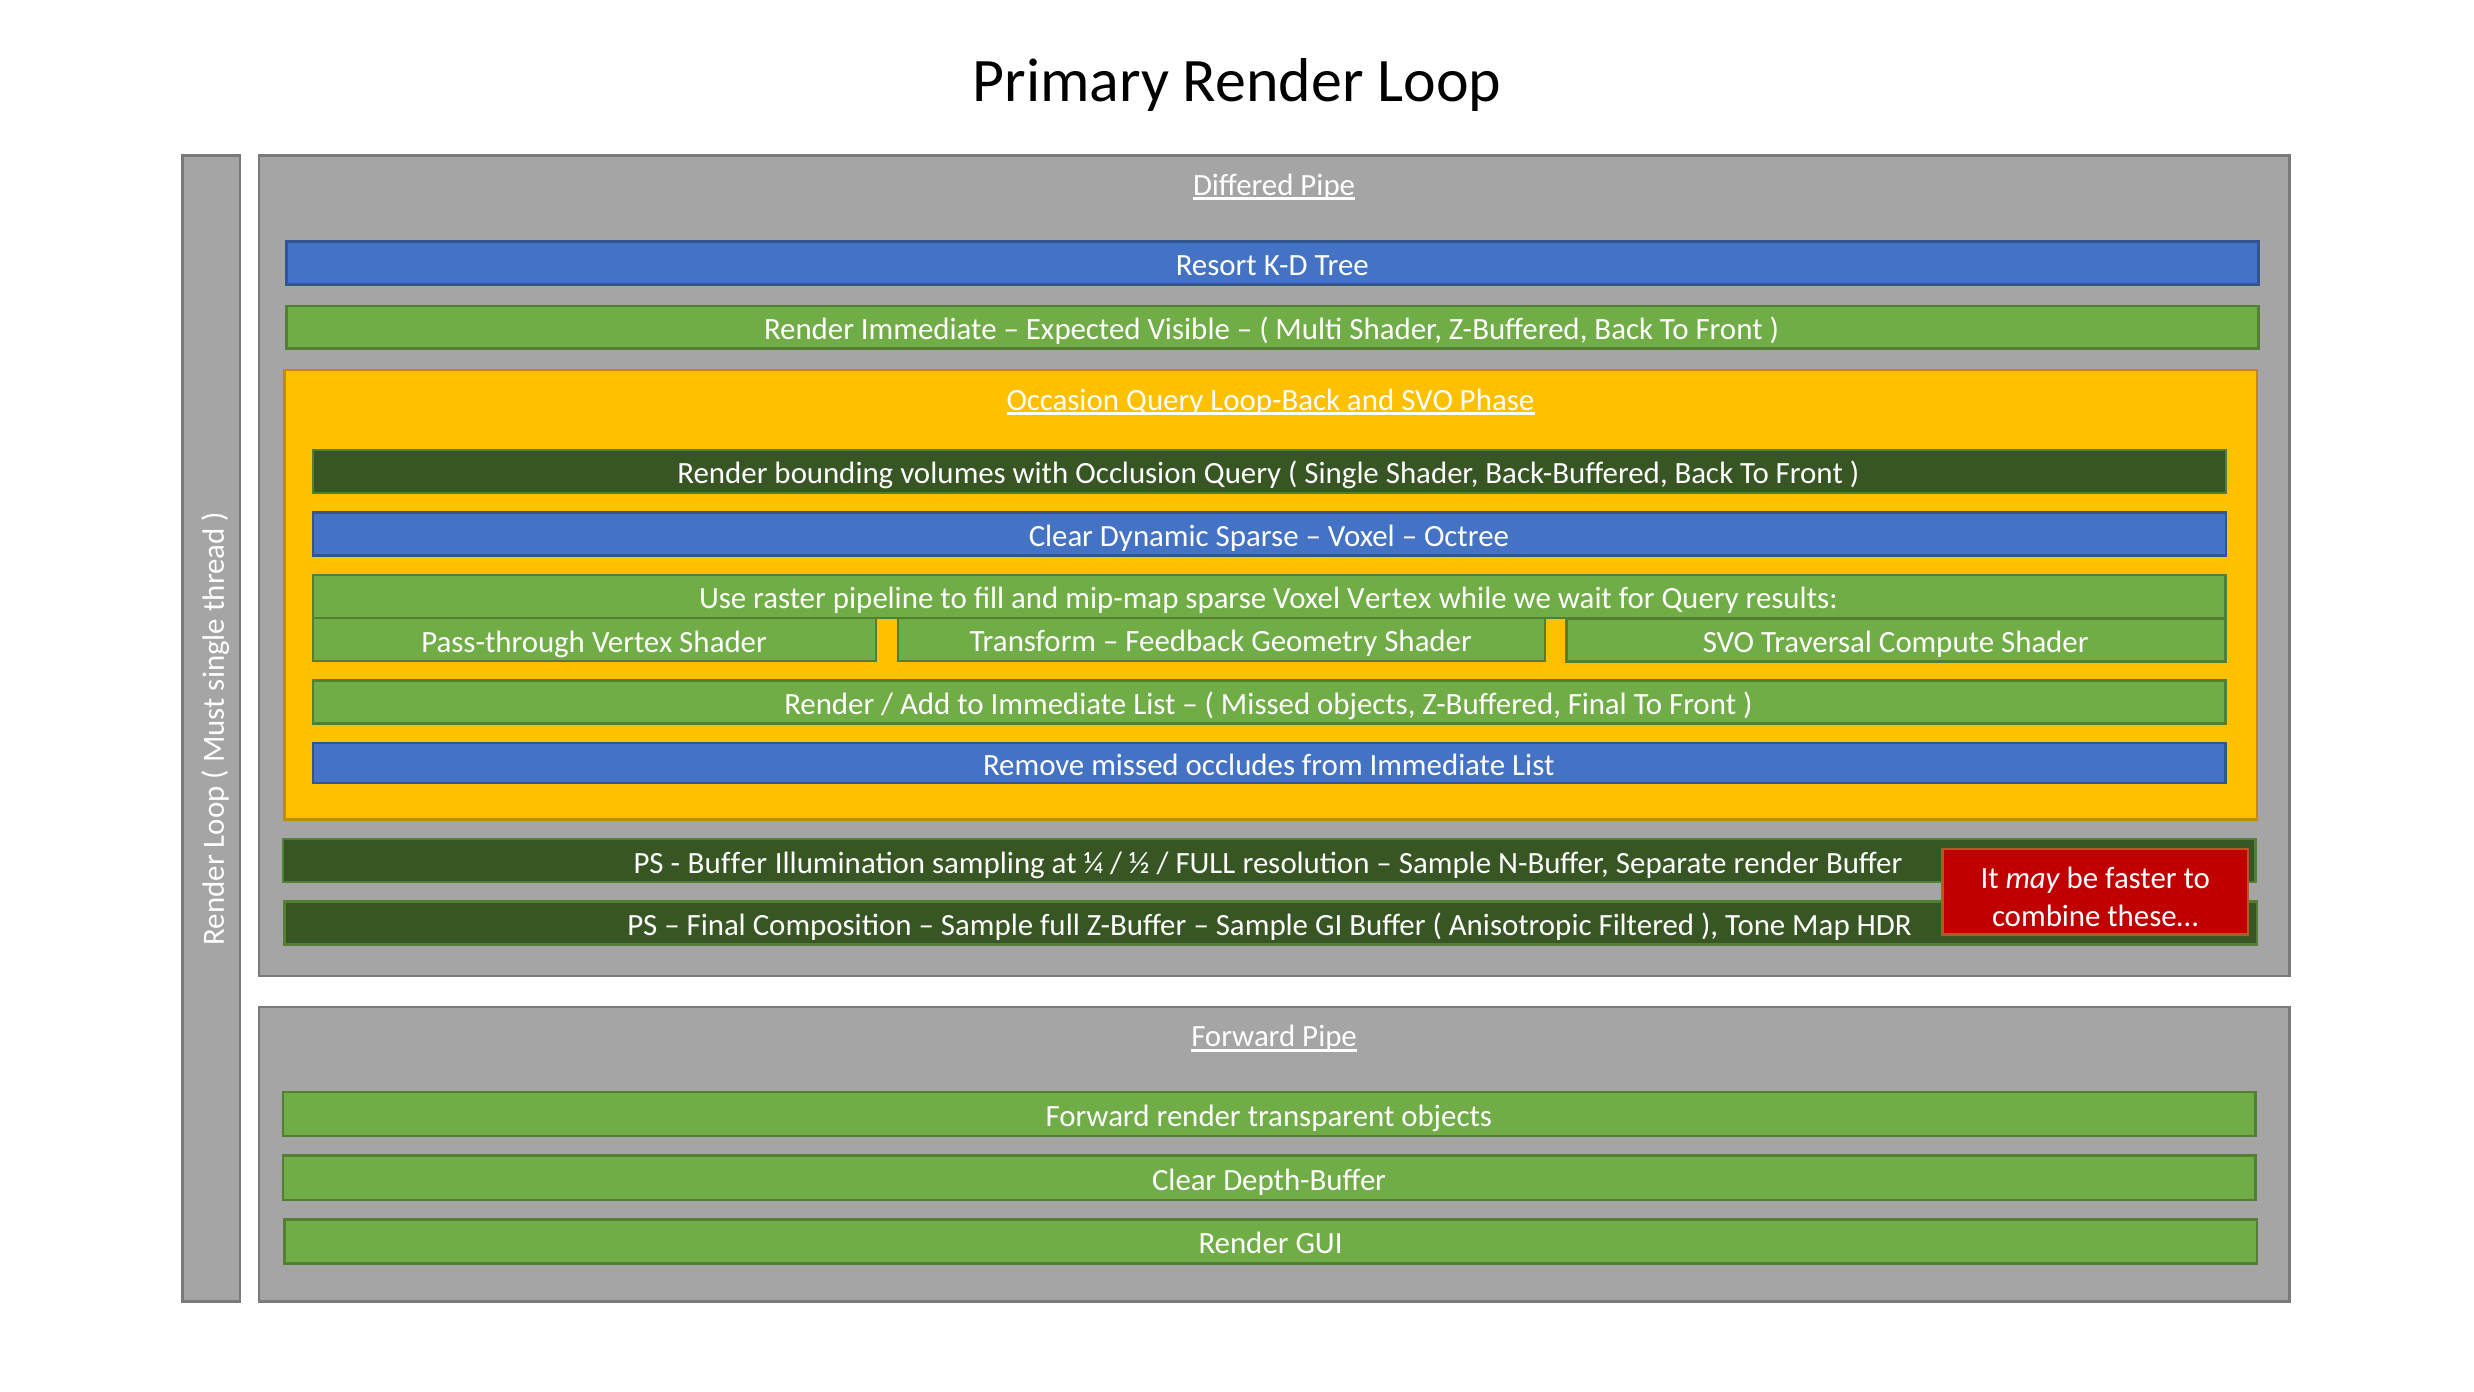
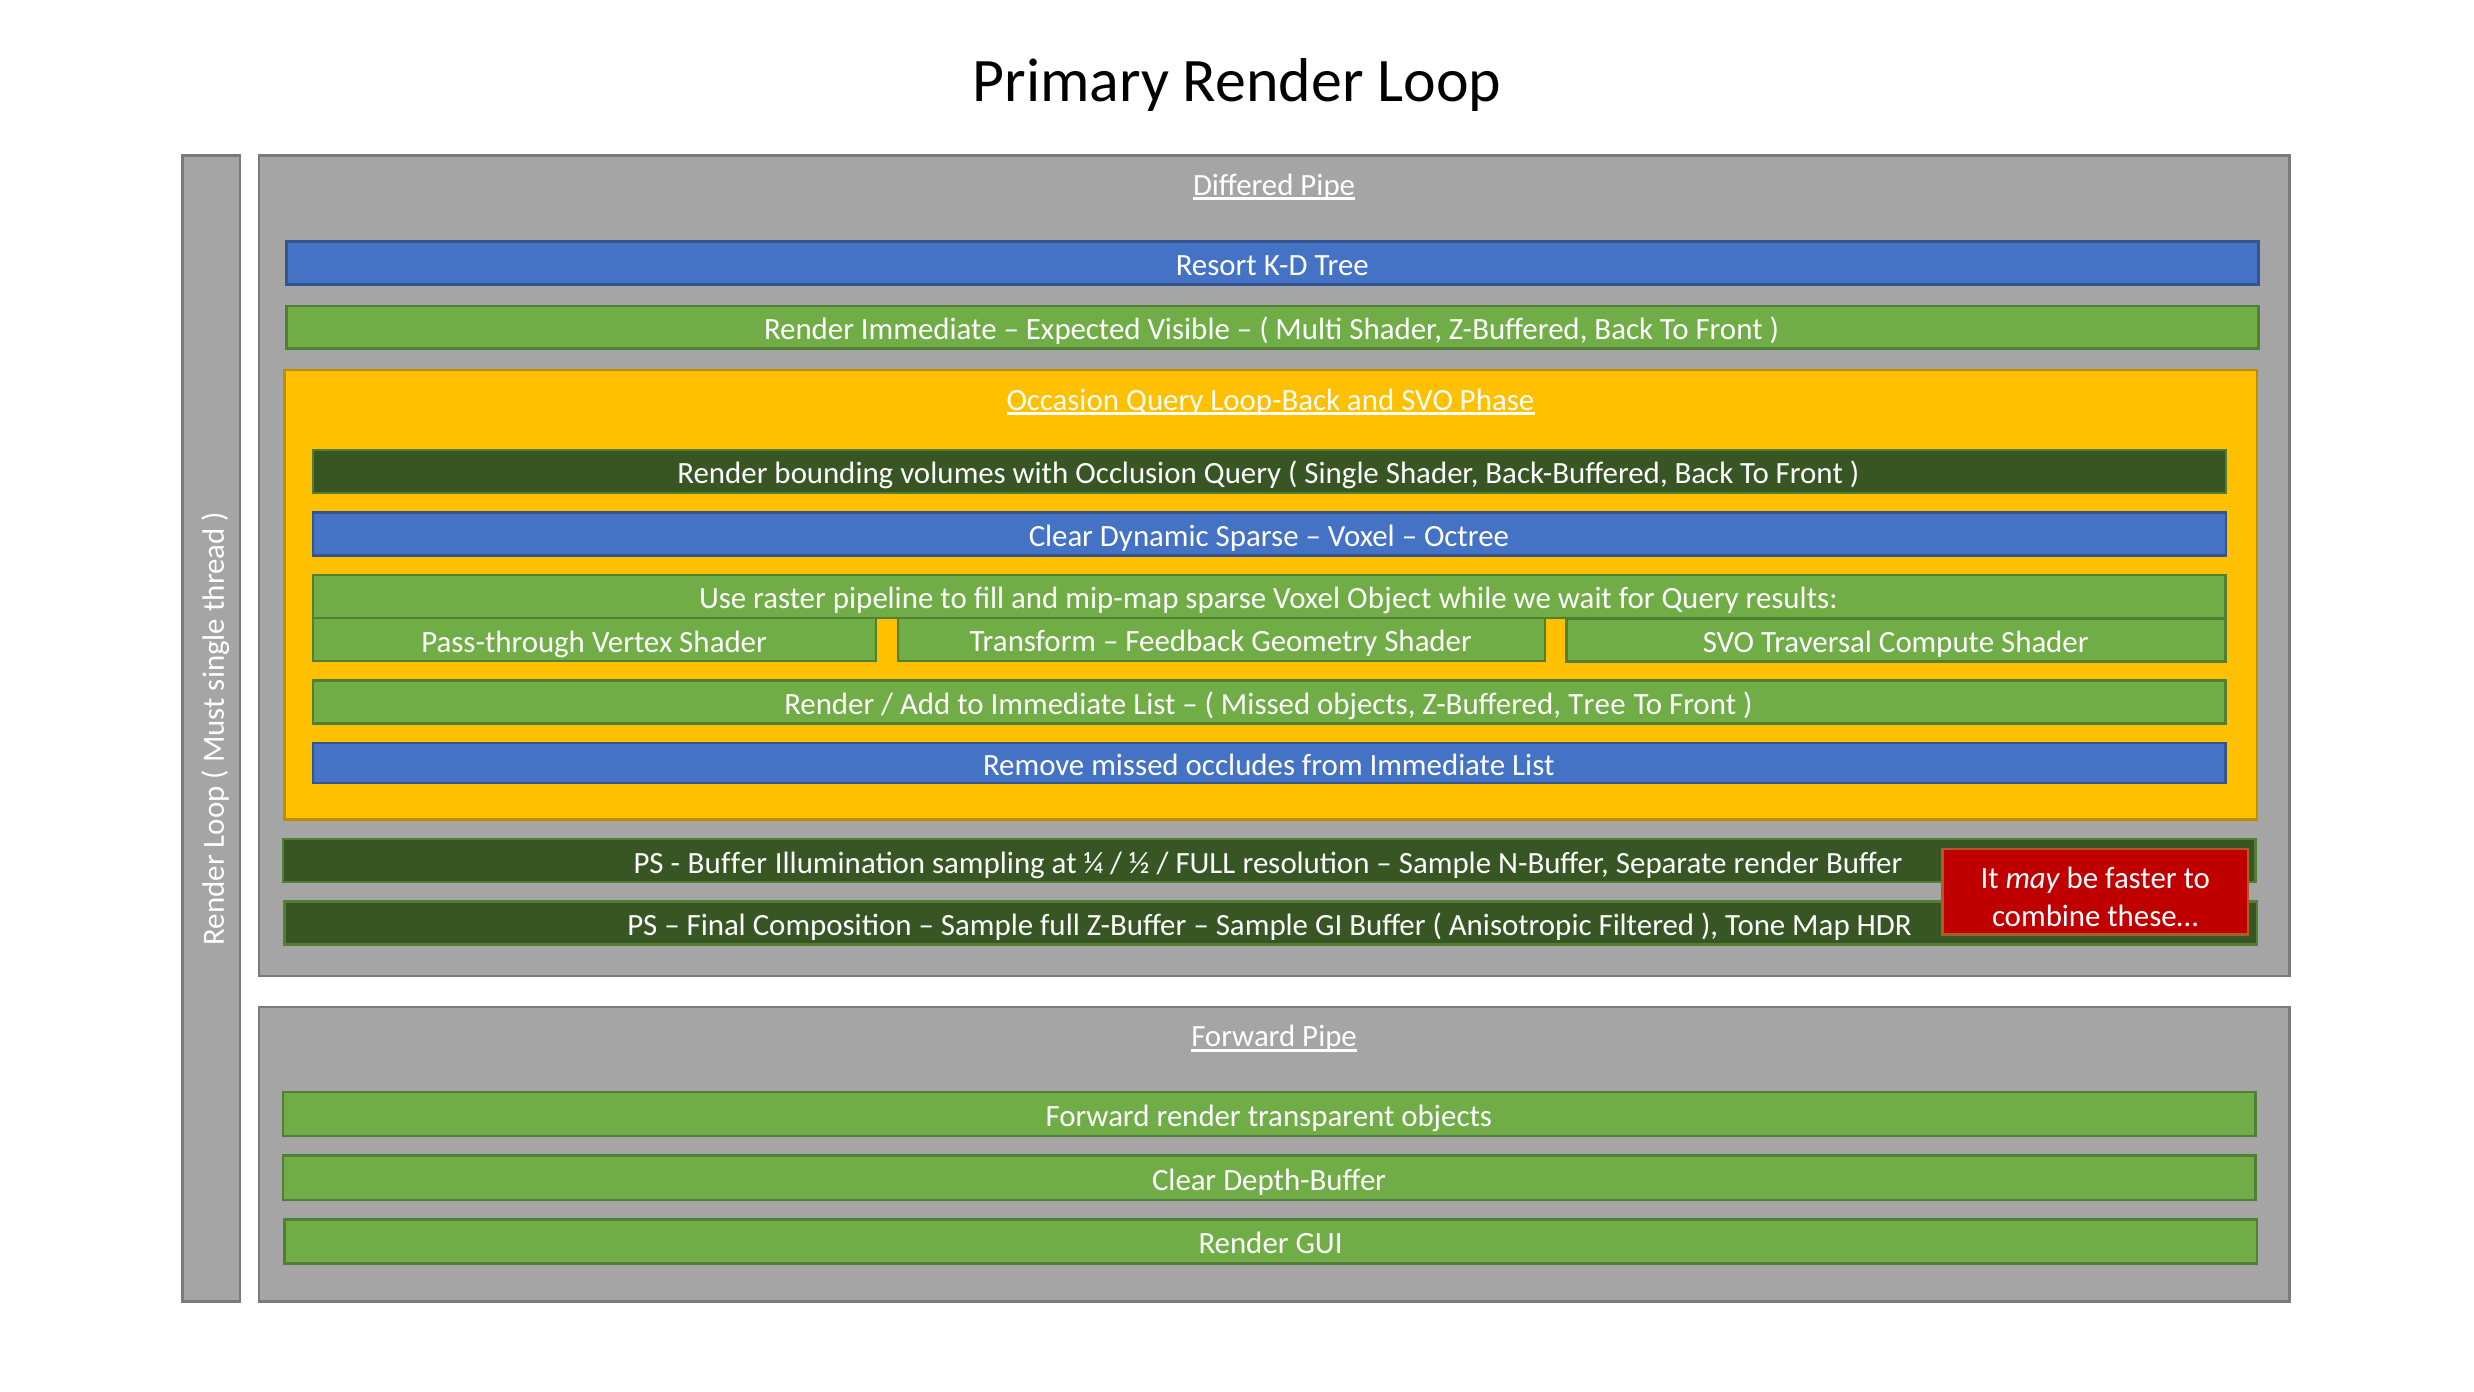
Voxel Vertex: Vertex -> Object (1389, 598)
Z-Buffered Final: Final -> Tree (1597, 704)
